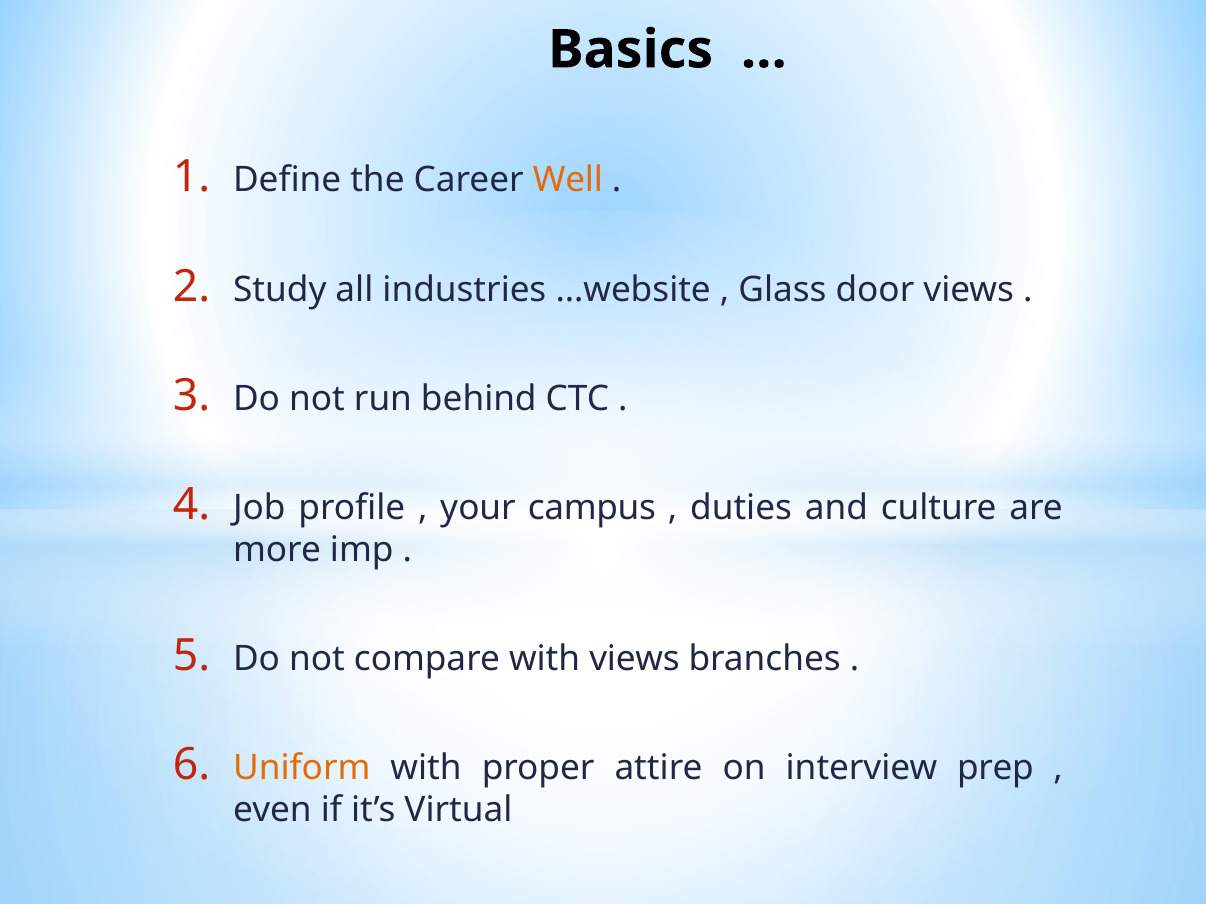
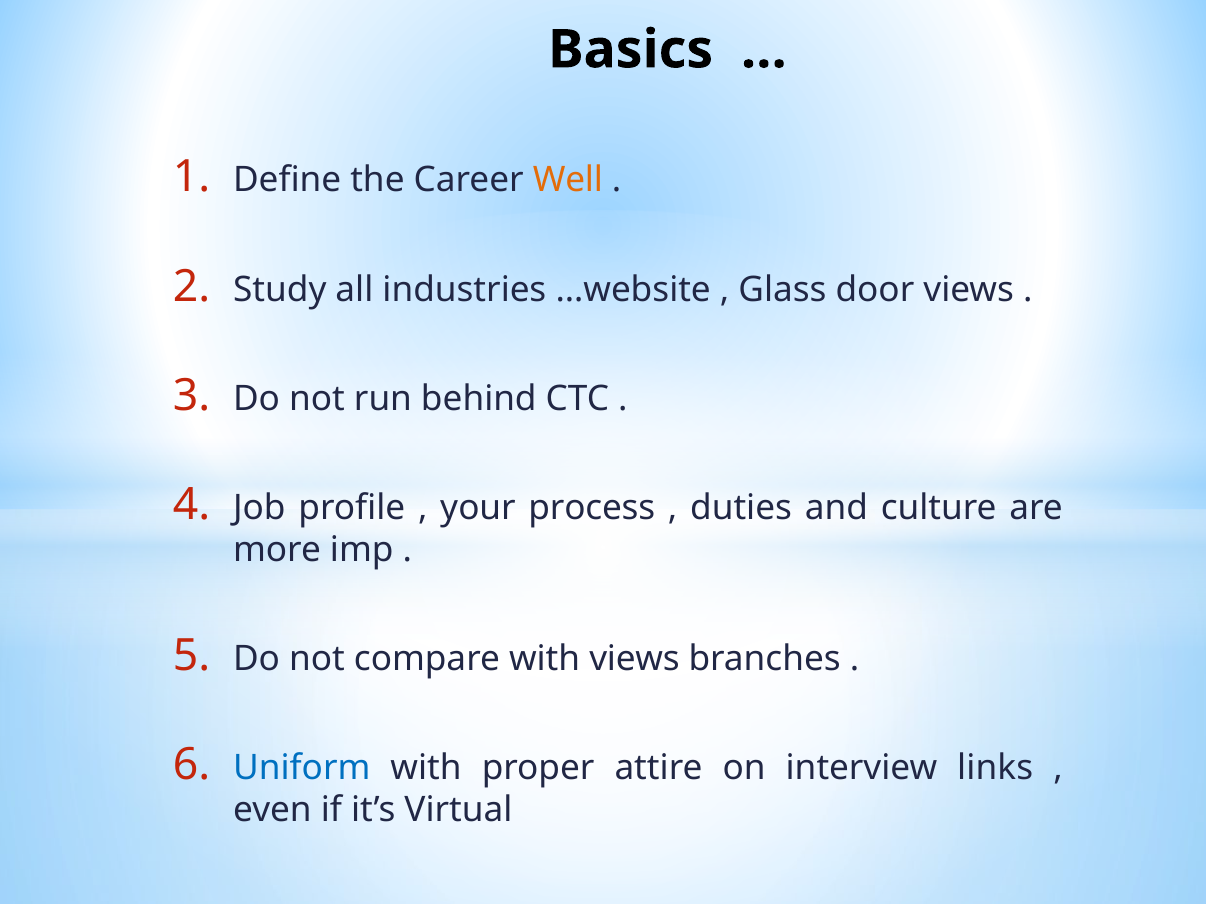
campus: campus -> process (592, 508)
Uniform colour: orange -> blue (302, 769)
prep: prep -> links (995, 769)
